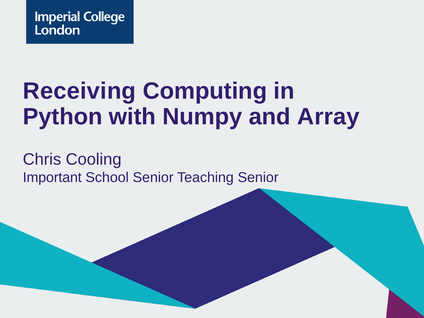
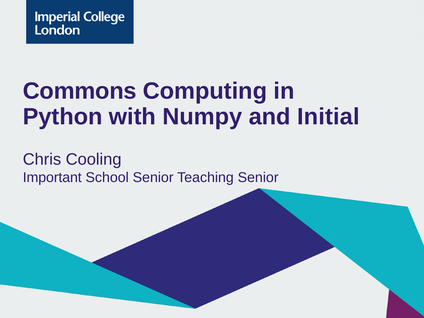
Receiving: Receiving -> Commons (80, 91)
Array: Array -> Initial (328, 117)
